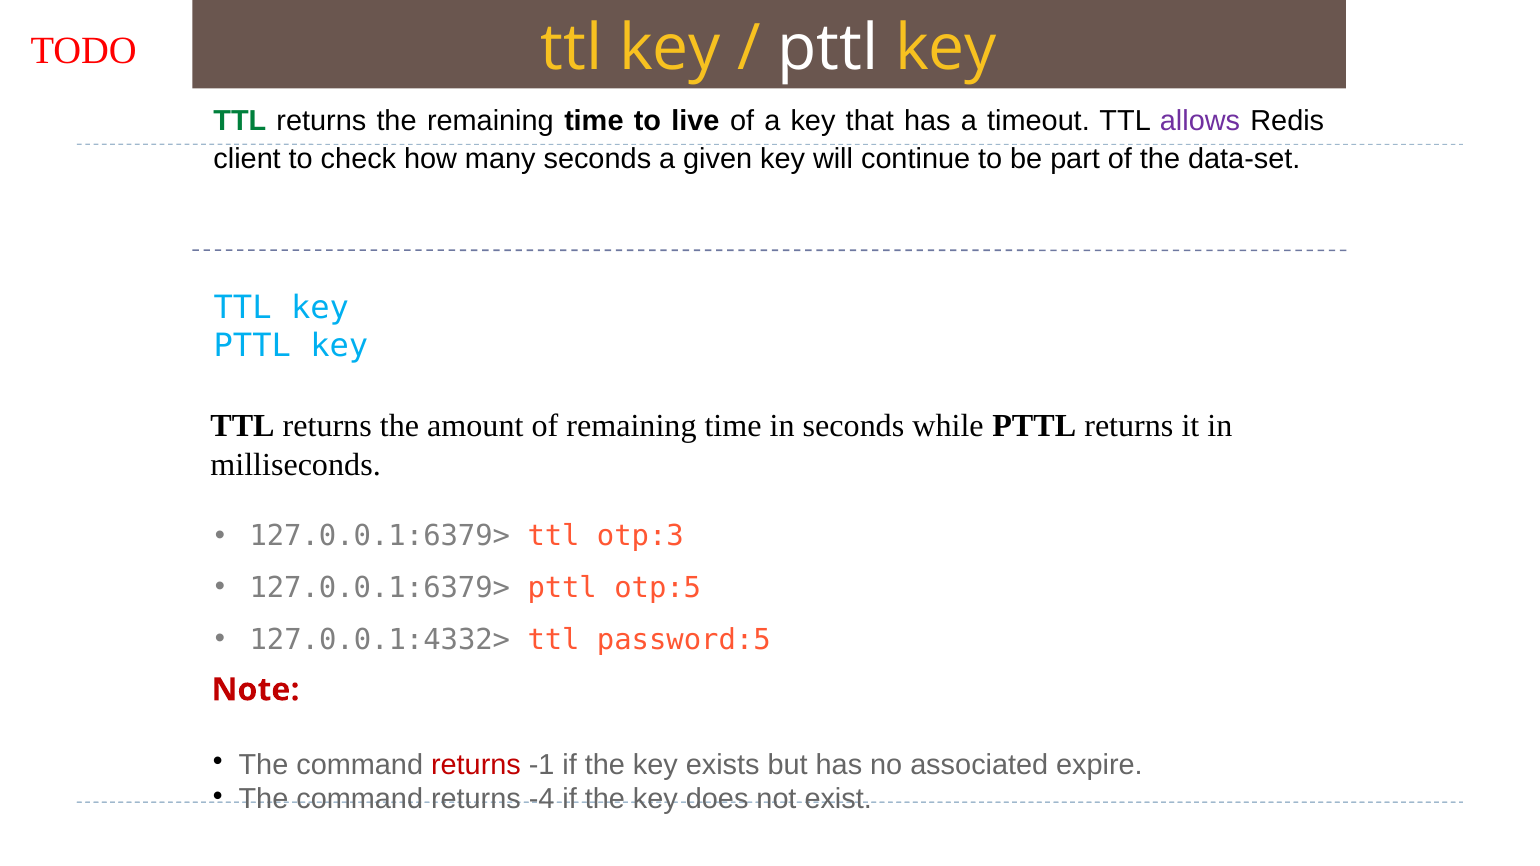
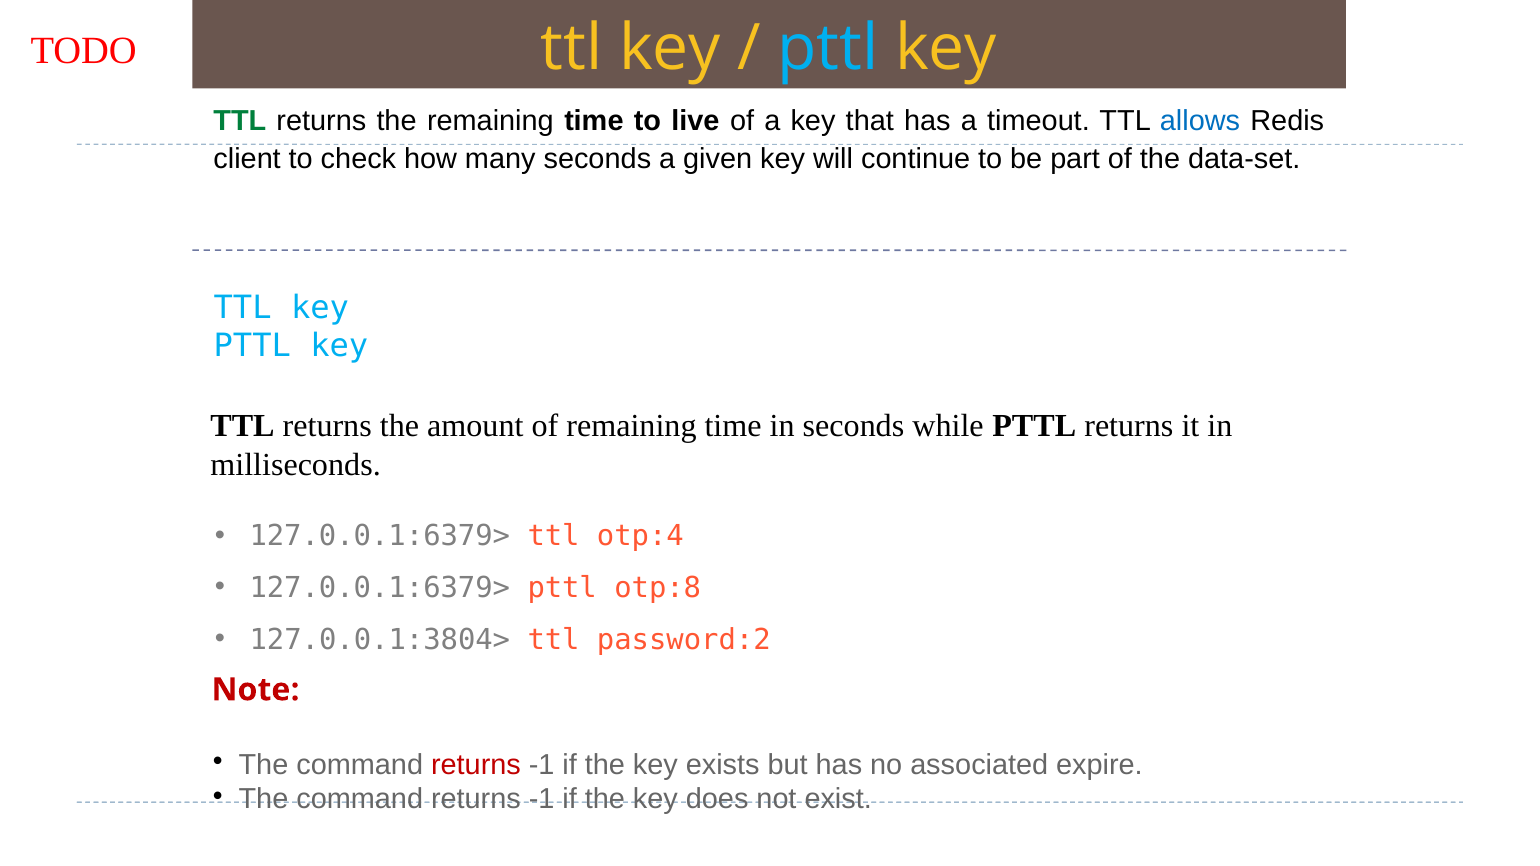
pttl colour: white -> light blue (828, 49)
allows colour: purple -> blue (1200, 121)
otp:3: otp:3 -> otp:4 (640, 536)
otp:5: otp:5 -> otp:8 (658, 588)
127.0.0.1:4332>: 127.0.0.1:4332> -> 127.0.0.1:3804> (380, 640)
password:5: password:5 -> password:2 (684, 640)
-4: -4 -> -1 (542, 799)
